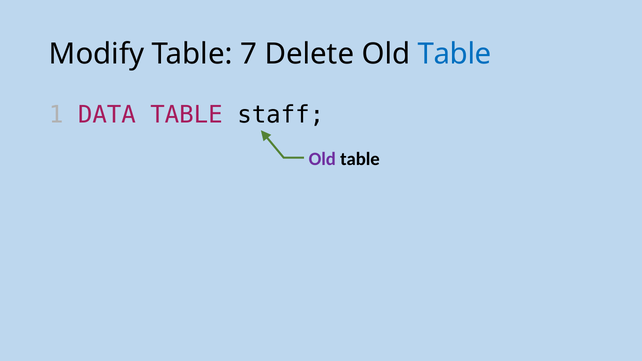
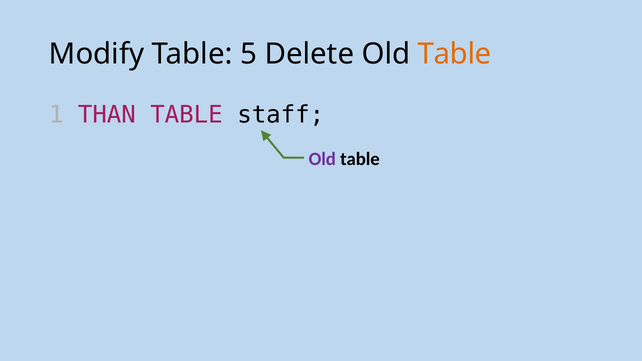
7: 7 -> 5 (249, 54)
Table colour: blue -> orange (455, 54)
DATA: DATA -> THAN (107, 115)
